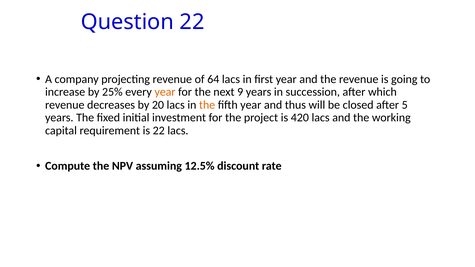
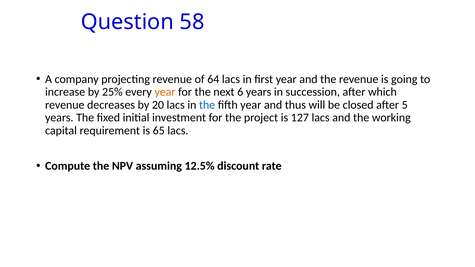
Question 22: 22 -> 58 (192, 22)
9: 9 -> 6 (240, 92)
the colour: orange -> blue (207, 105)
420: 420 -> 127 (300, 118)
is 22: 22 -> 65 (159, 131)
